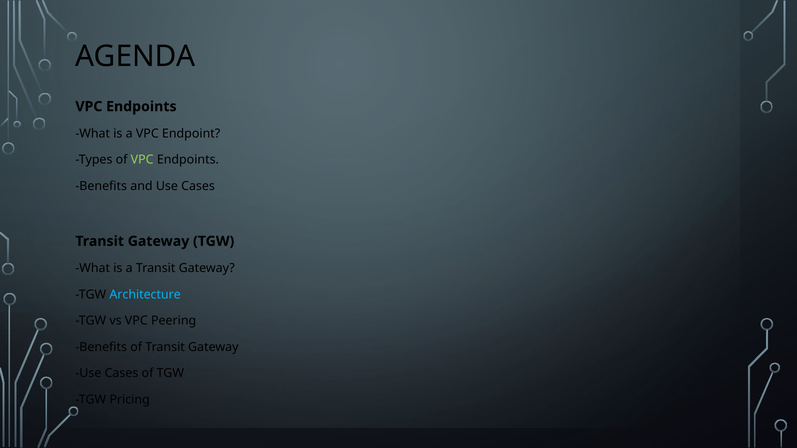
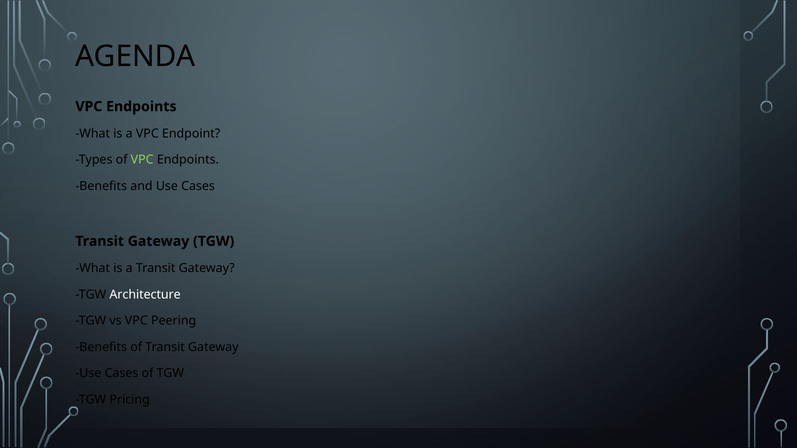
Architecture colour: light blue -> white (145, 295)
